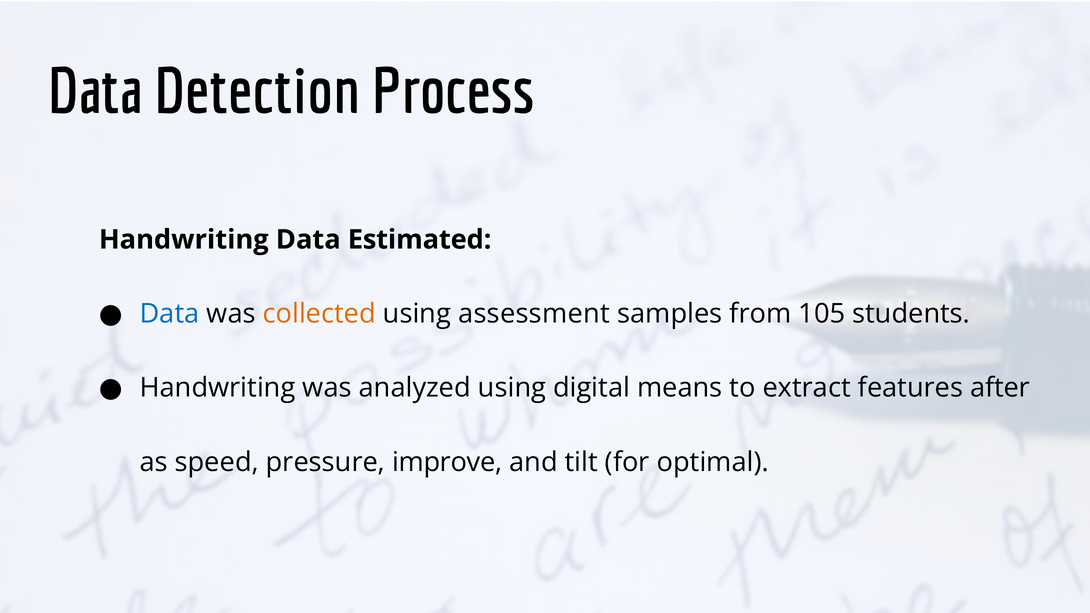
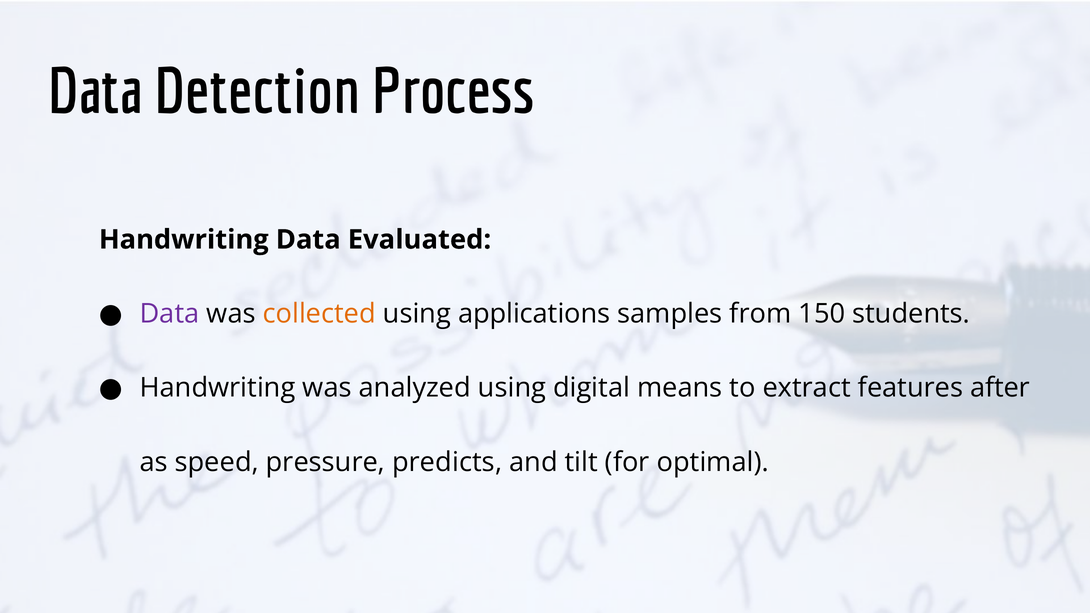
Estimated: Estimated -> Evaluated (419, 240)
Data colour: blue -> purple (170, 314)
assessment: assessment -> applications (534, 314)
105: 105 -> 150 (822, 314)
improve: improve -> predicts (447, 462)
